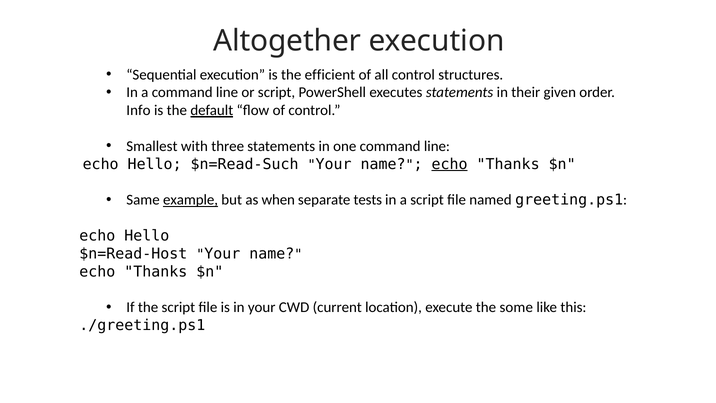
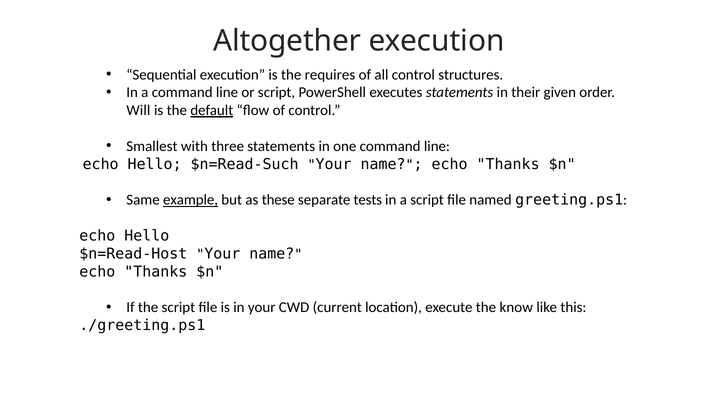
efficient: efficient -> requires (330, 75)
Info: Info -> Will (138, 110)
echo underline: present -> none (450, 164)
when: when -> these (278, 200)
some: some -> know (516, 307)
